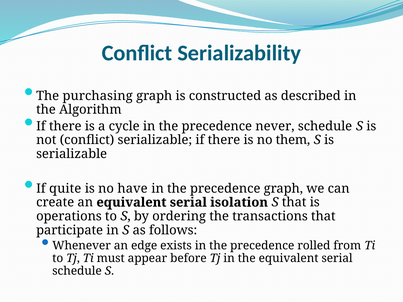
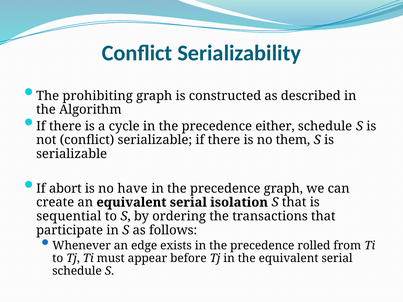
purchasing: purchasing -> prohibiting (98, 96)
never: never -> either (275, 126)
quite: quite -> abort (65, 189)
operations: operations -> sequential (69, 216)
